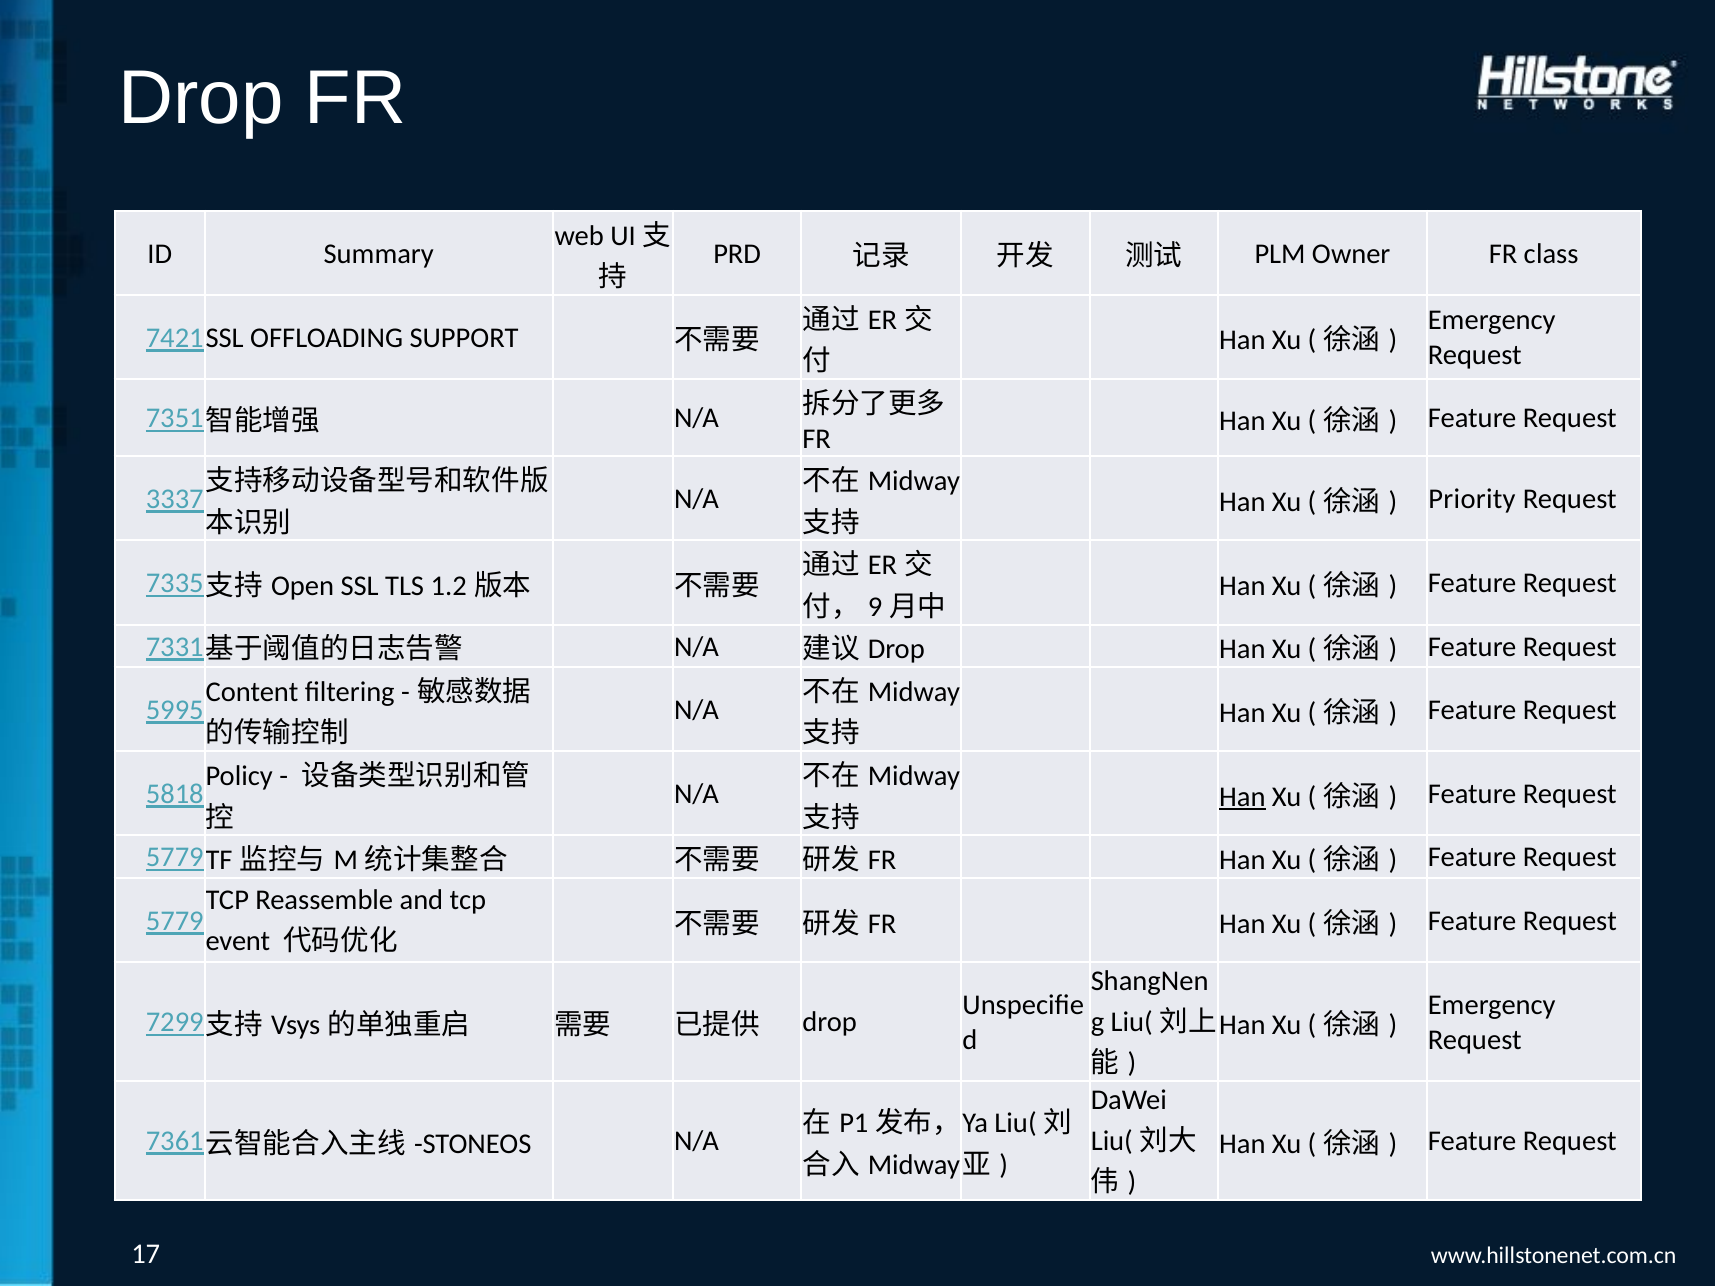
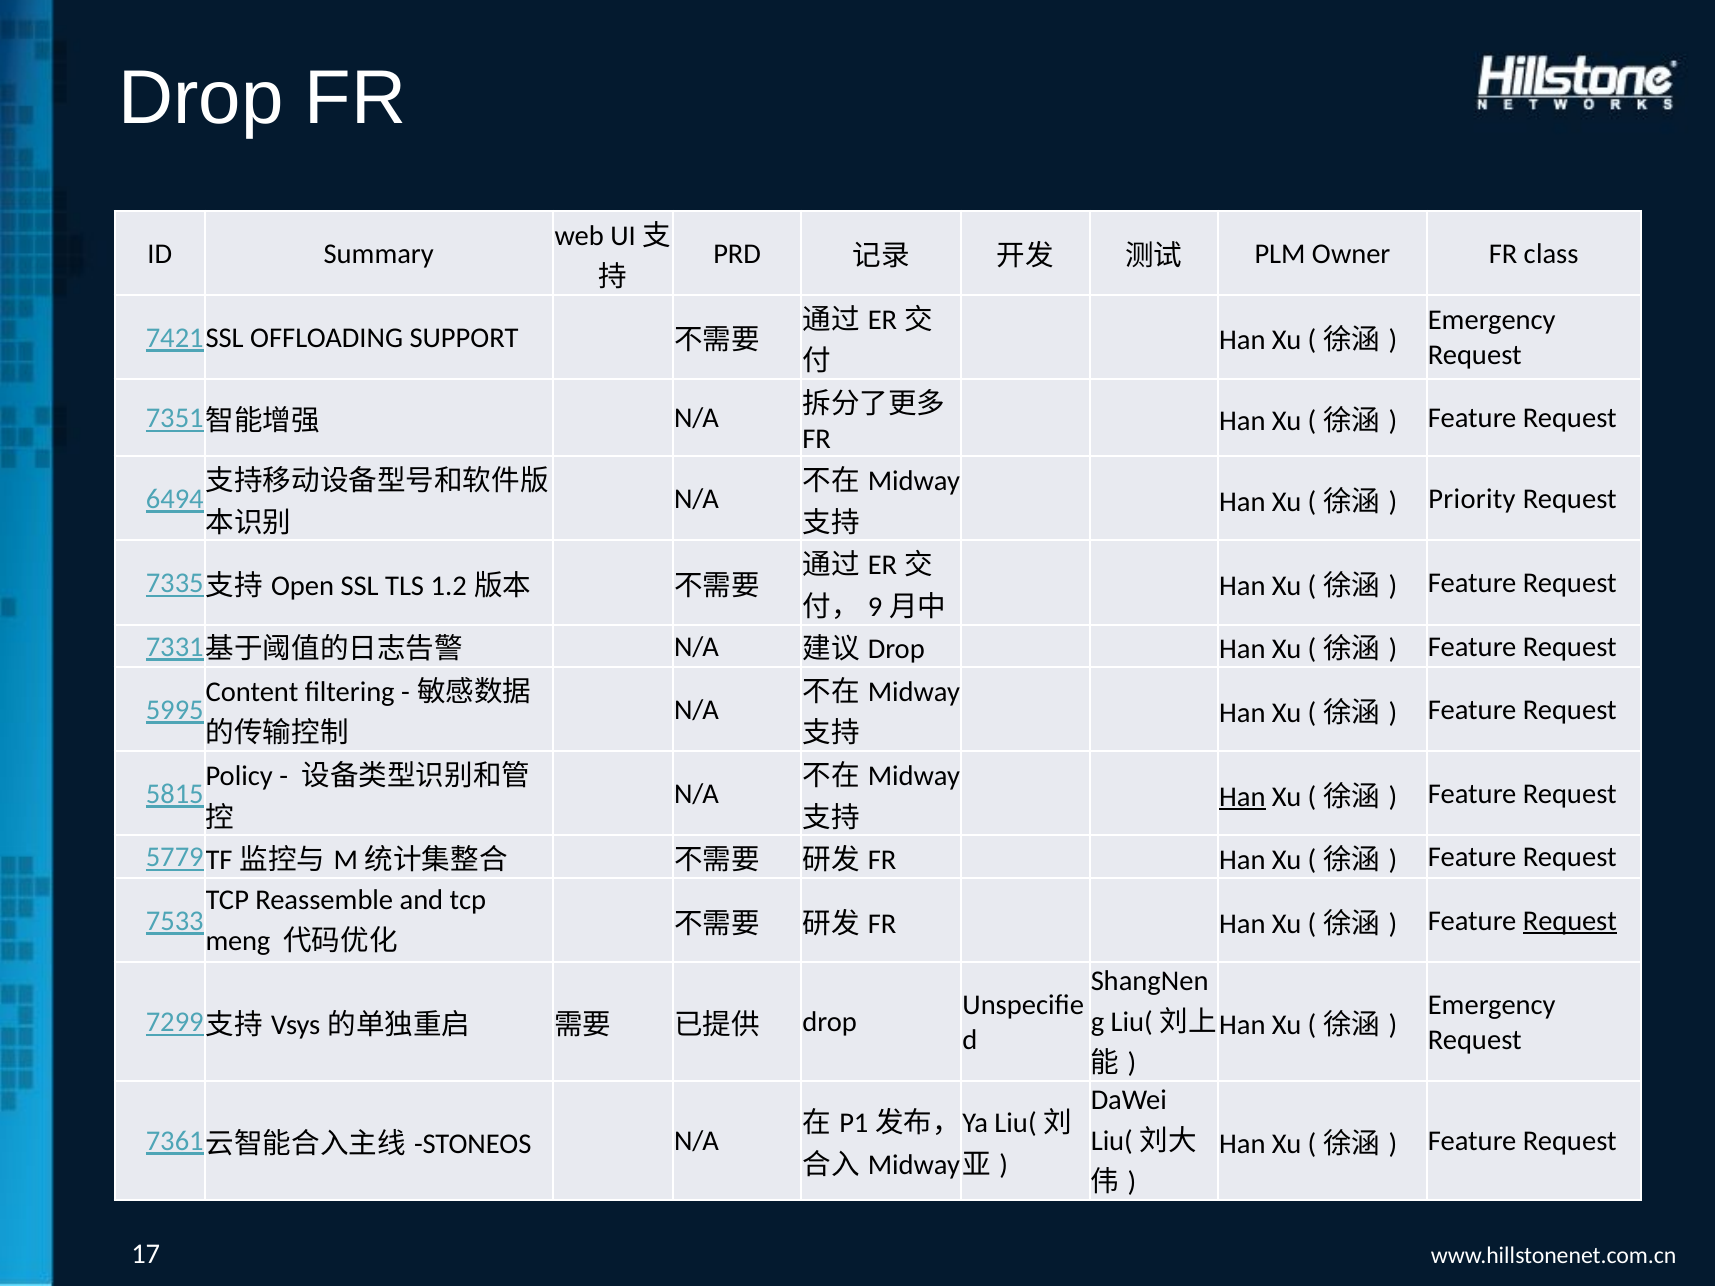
3337: 3337 -> 6494 (175, 499)
5818: 5818 -> 5815 (175, 794)
5779: 5779 -> 7533 (175, 921)
Request underline: none -> present (1570, 921)
event: event -> meng (238, 941)
